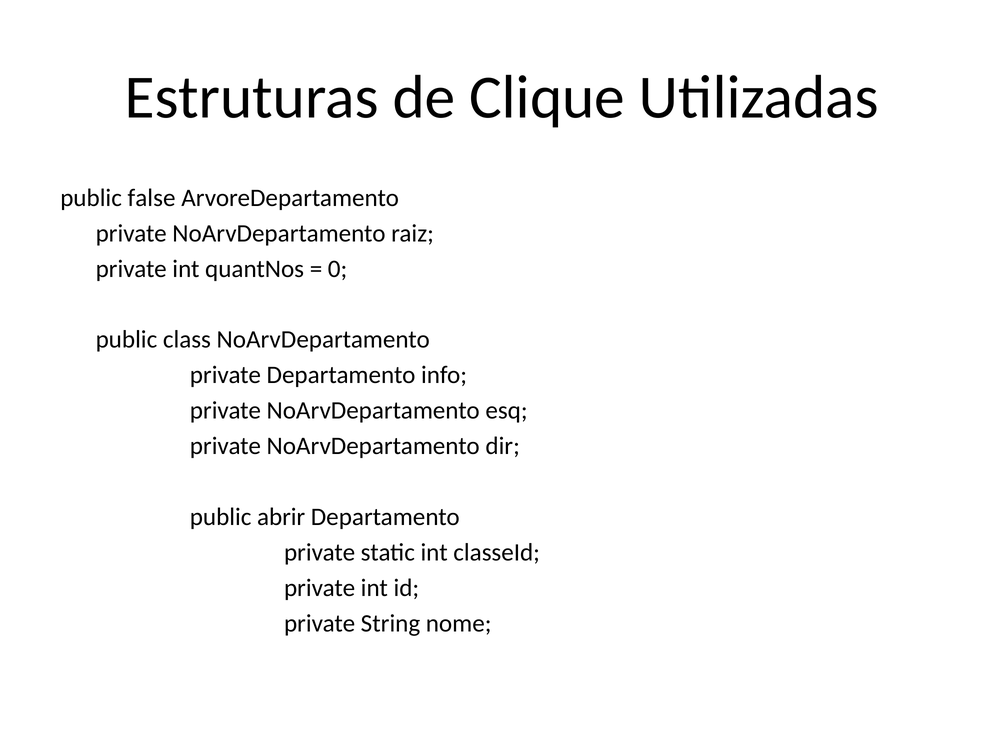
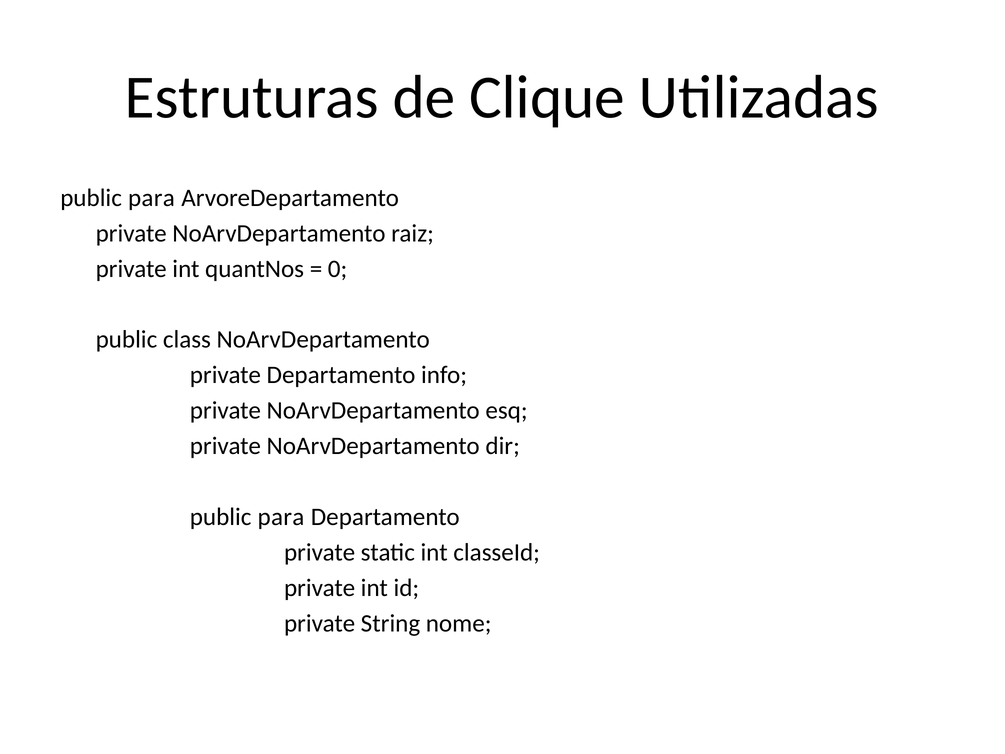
false: false -> para (151, 198)
abrir: abrir -> para (281, 517)
